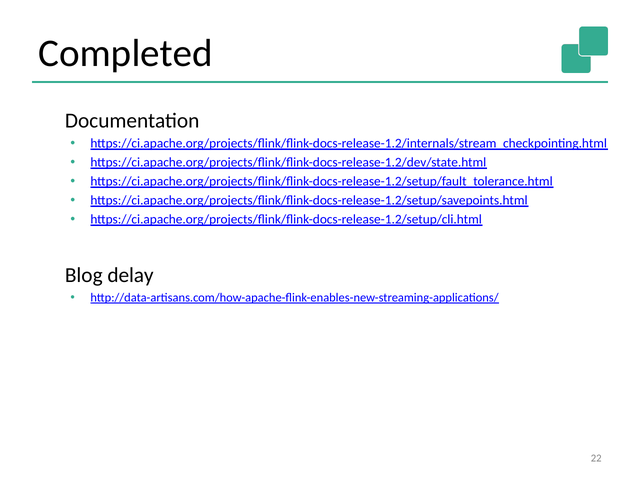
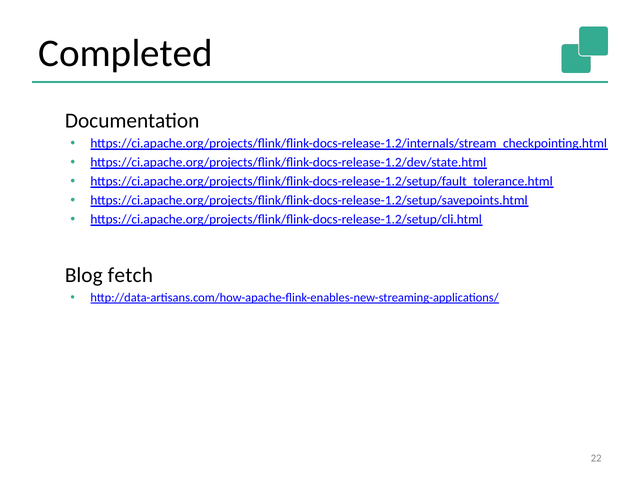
delay: delay -> fetch (130, 275)
